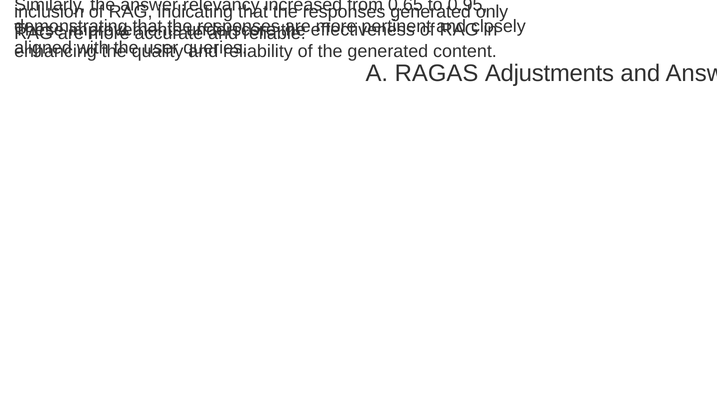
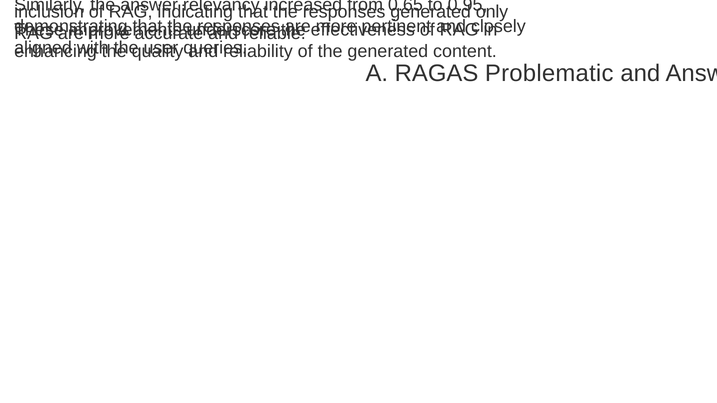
Adjustments: Adjustments -> Problematic (549, 73)
